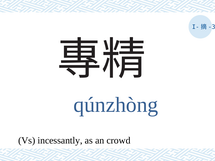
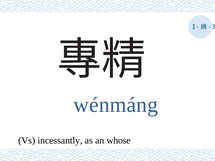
qúnzhòng: qúnzhòng -> wénmáng (116, 105)
crowd: crowd -> whose (119, 141)
